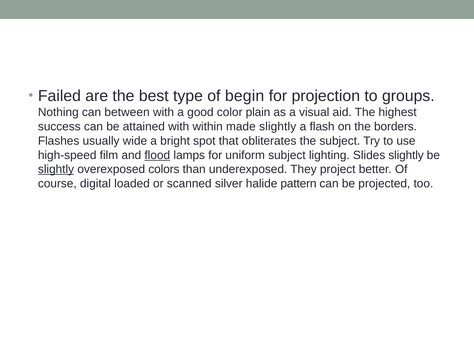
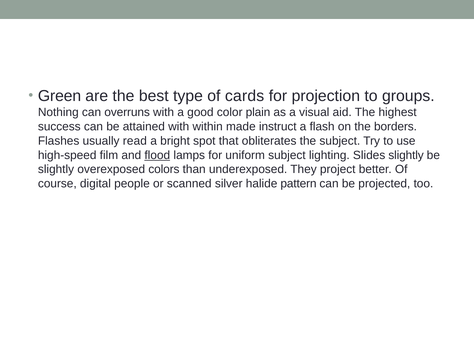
Failed: Failed -> Green (59, 96)
begin: begin -> cards (245, 96)
between: between -> overruns (127, 112)
made slightly: slightly -> instruct (278, 126)
wide: wide -> read (135, 141)
slightly underline: present -> none (56, 169)
loaded: loaded -> people (132, 183)
